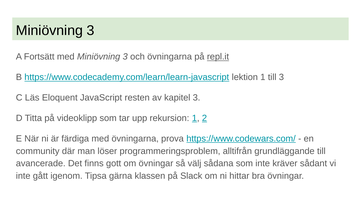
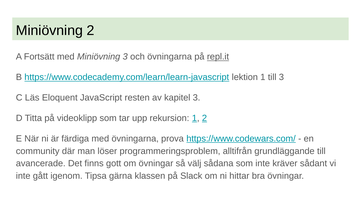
3: 3 -> 2 (91, 31)
